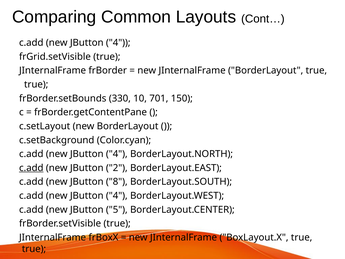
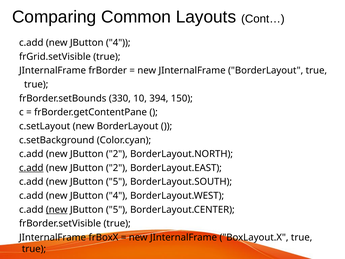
701: 701 -> 394 (159, 98)
4: 4 -> 2 (117, 154)
8: 8 -> 5 (117, 182)
new underline: none -> present (57, 209)
